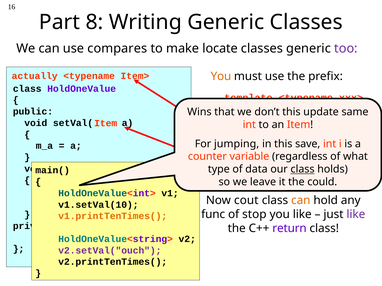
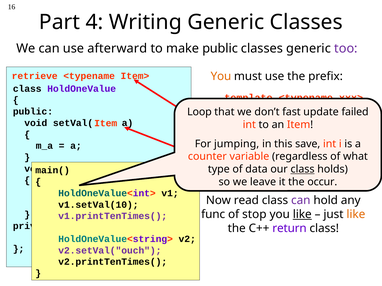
8: 8 -> 4 (94, 22)
compares: compares -> afterward (117, 49)
make locate: locate -> public (220, 49)
actually: actually -> retrieve (35, 76)
Wins: Wins -> Loop (199, 112)
don’t this: this -> fast (291, 112)
same: same -> failed (355, 112)
could: could -> occur (322, 182)
Now cout: cout -> read (246, 201)
can colour: orange -> purple (301, 201)
like underline: none -> present (302, 215)
like colour: purple -> orange (356, 215)
v1.printTenTimes( colour: orange -> purple (113, 216)
